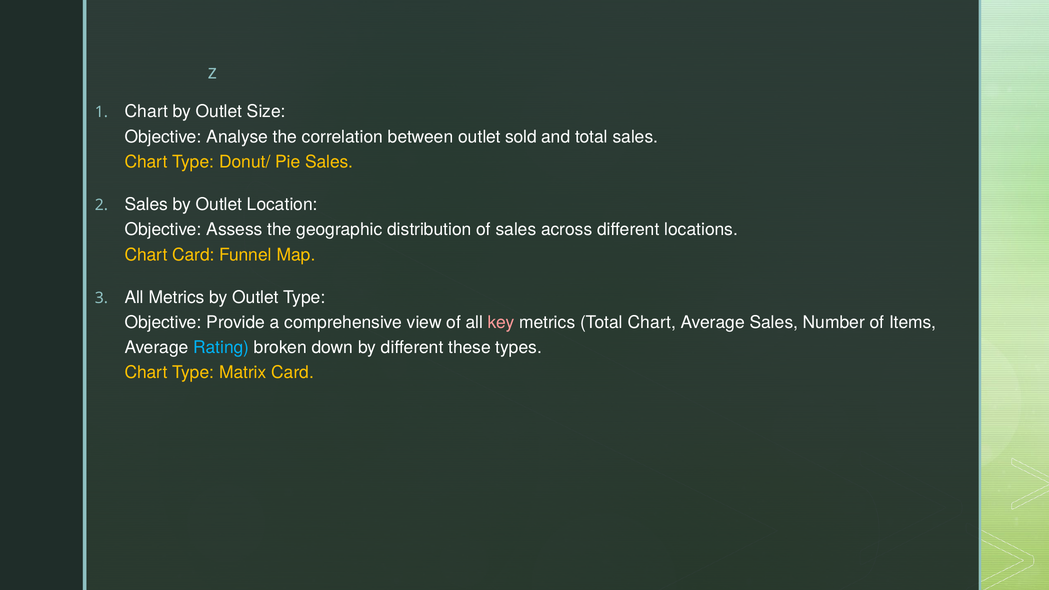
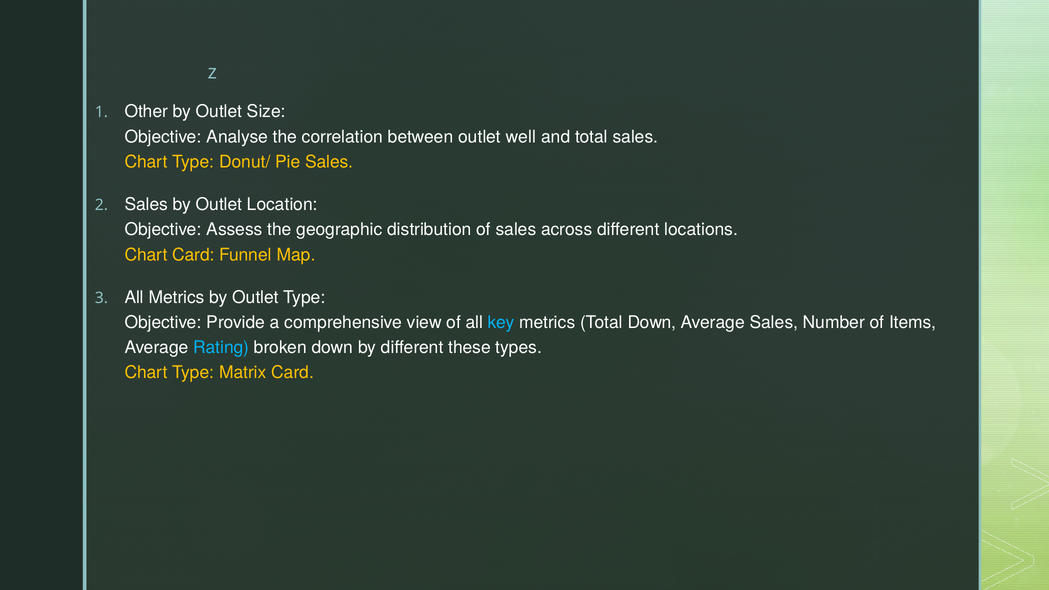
Chart: Chart -> Other (146, 112)
sold: sold -> well (521, 137)
key colour: pink -> light blue (501, 323)
Total Chart: Chart -> Down (652, 323)
